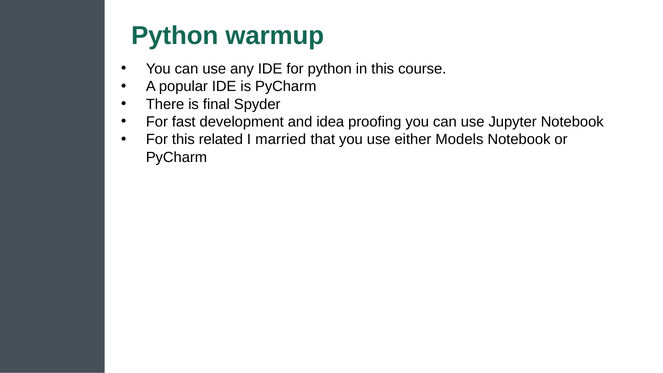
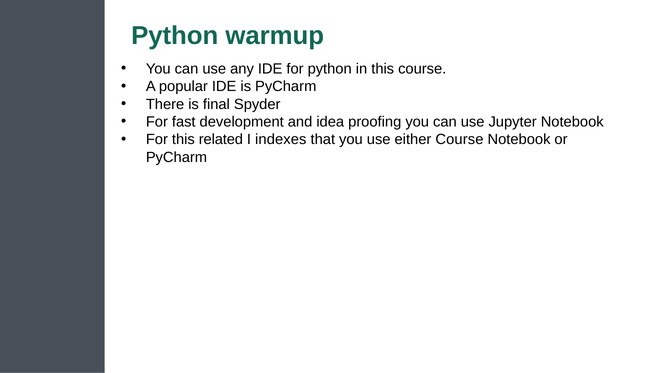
married: married -> indexes (281, 140)
either Models: Models -> Course (459, 140)
